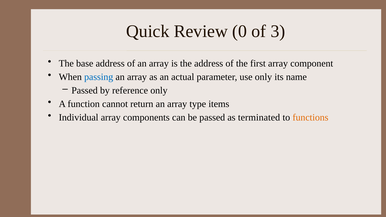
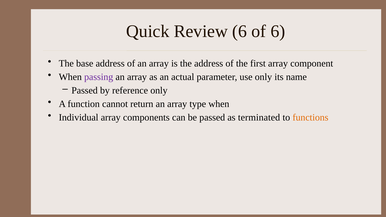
Review 0: 0 -> 6 (240, 31)
of 3: 3 -> 6 (278, 31)
passing colour: blue -> purple (99, 77)
type items: items -> when (219, 104)
